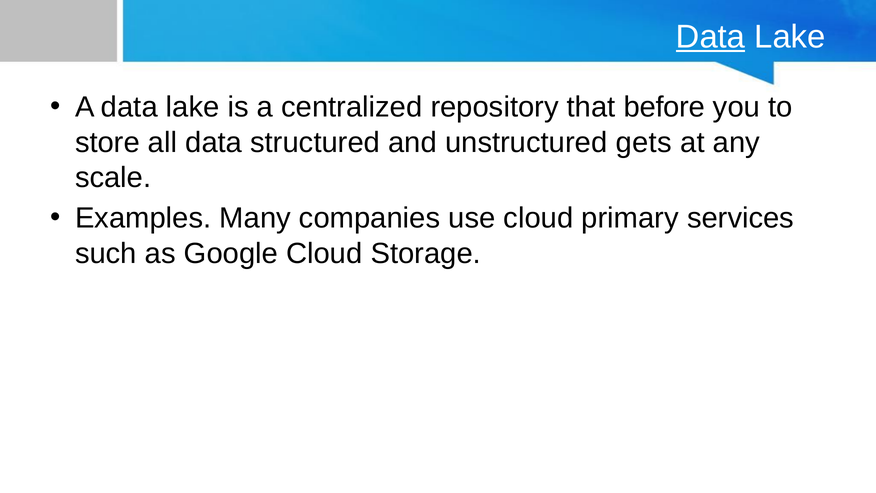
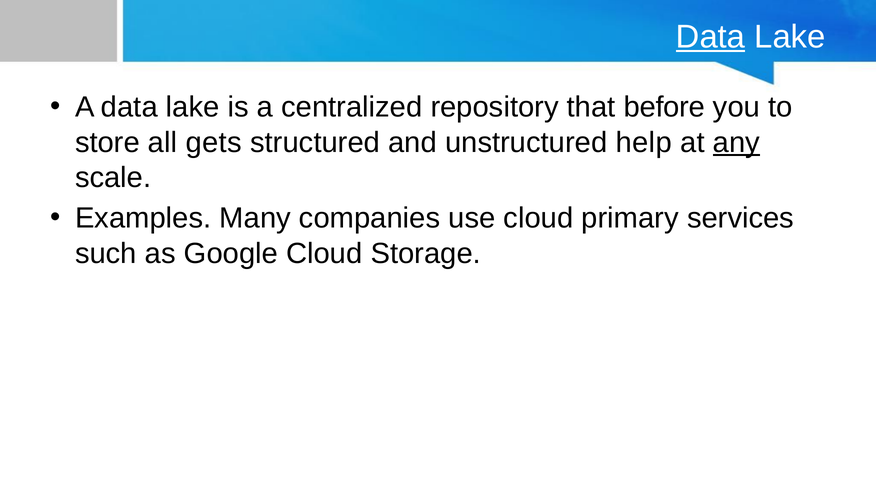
all data: data -> gets (214, 142)
gets: gets -> help (644, 142)
any underline: none -> present (736, 142)
